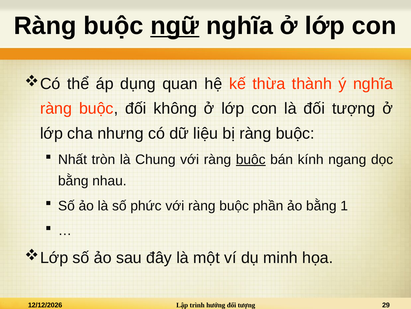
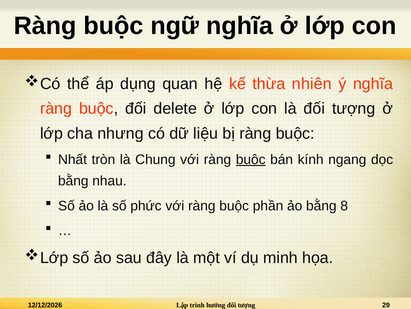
ngữ underline: present -> none (175, 26)
thành: thành -> nhiên (312, 84)
không: không -> delete (175, 108)
1: 1 -> 8 (344, 205)
